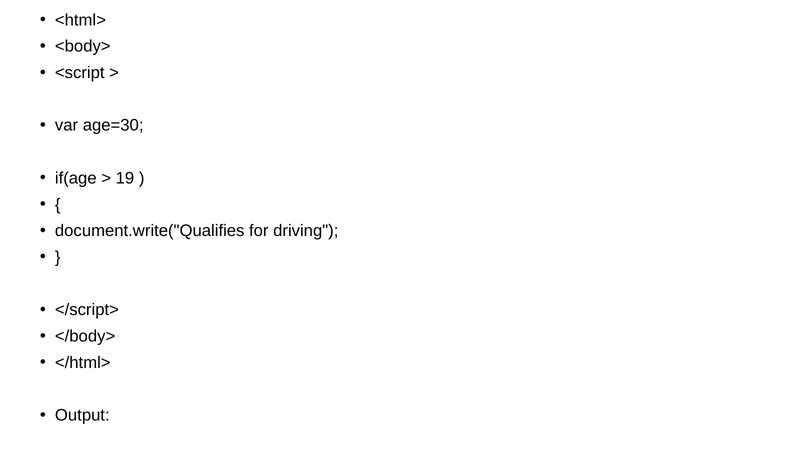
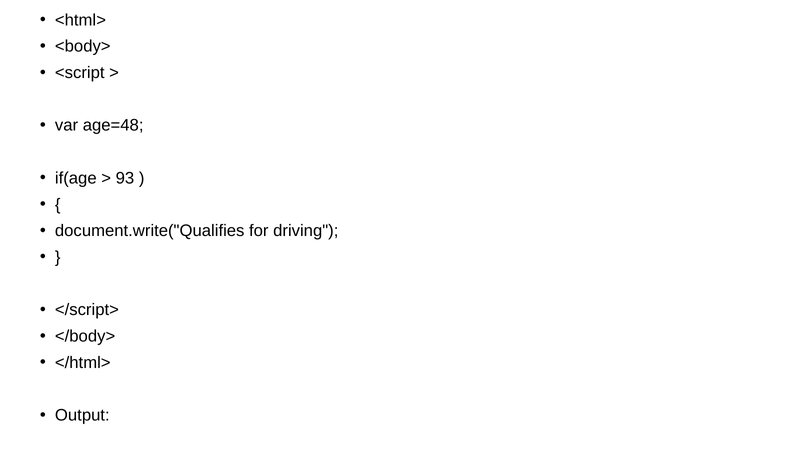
age=30: age=30 -> age=48 (113, 125)
19: 19 -> 93 (125, 178)
